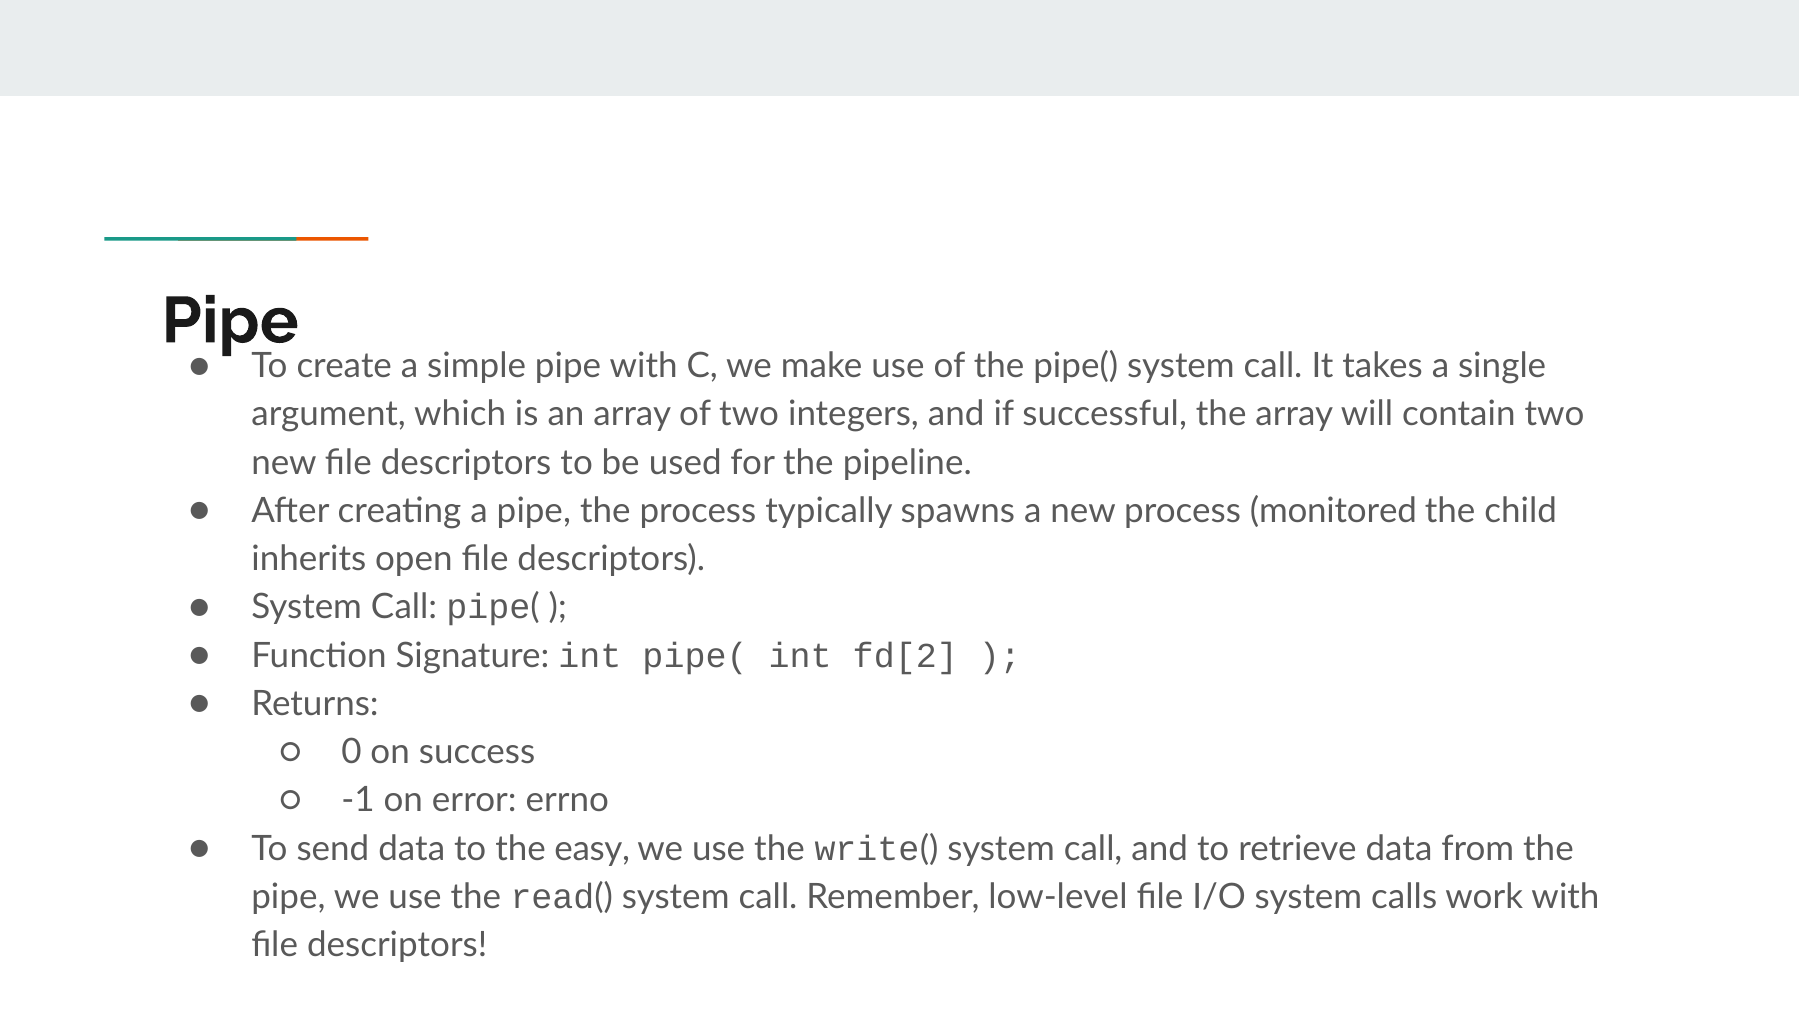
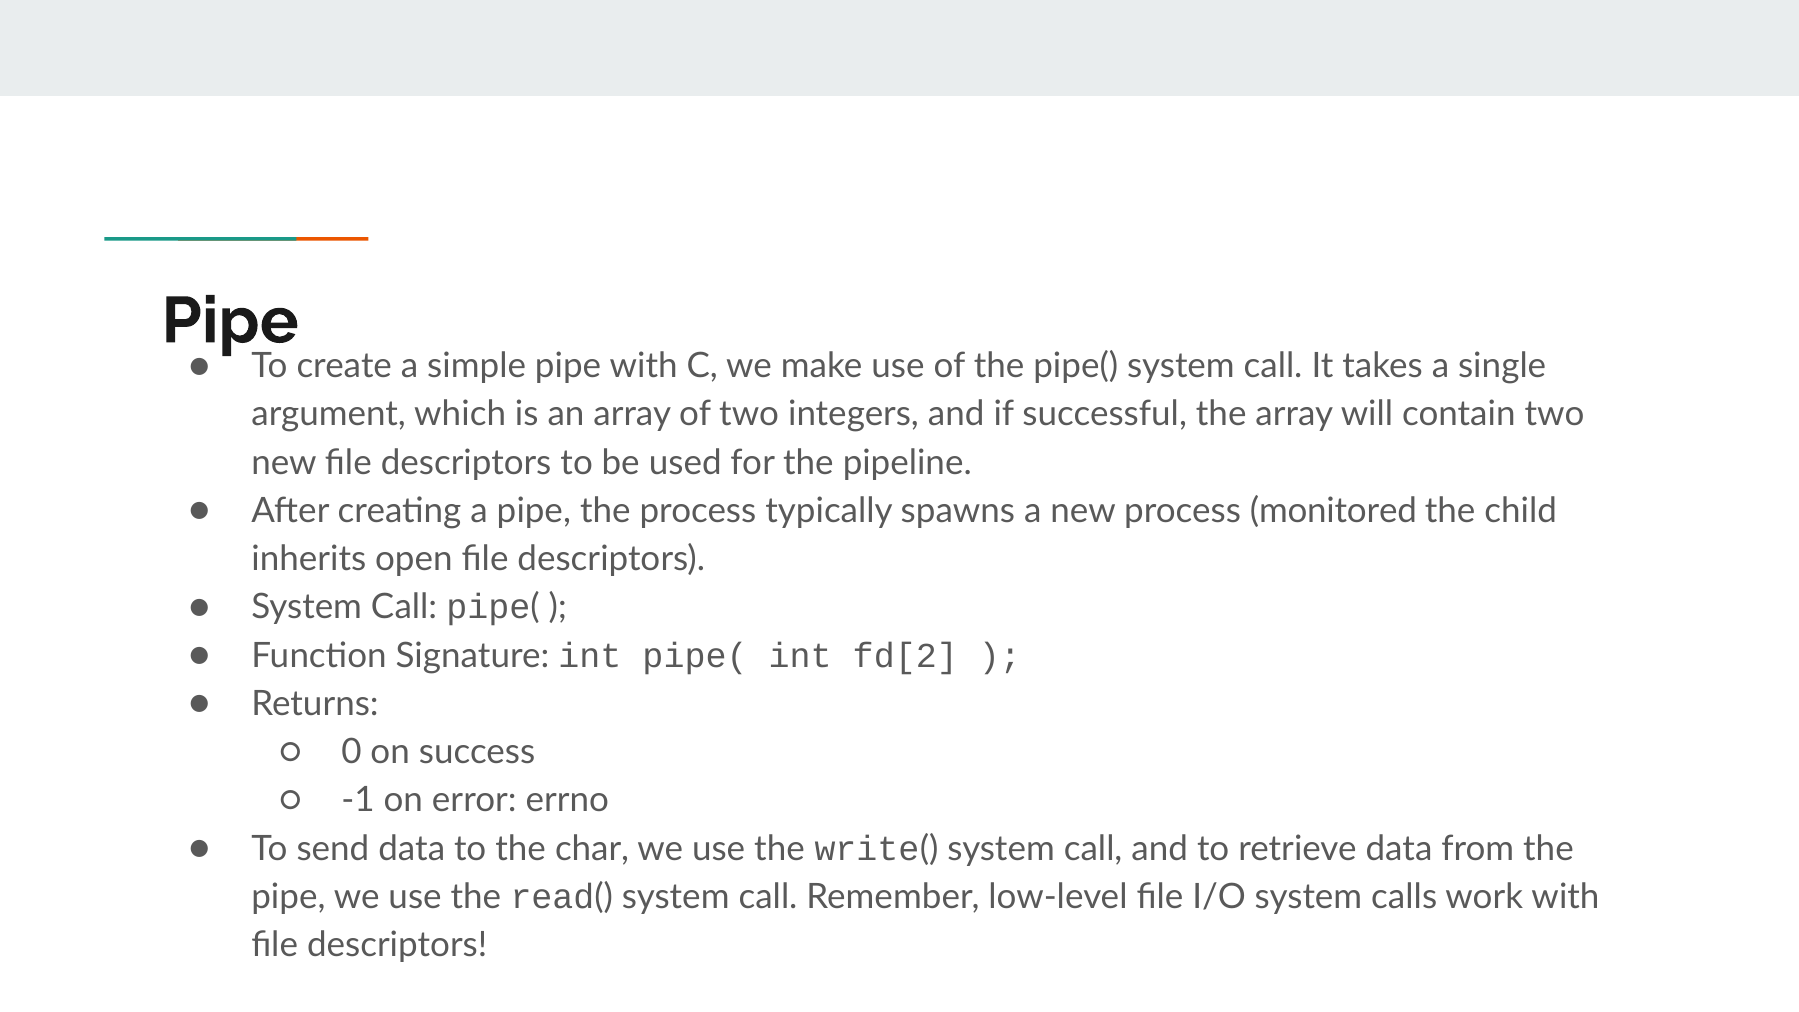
easy: easy -> char (592, 848)
